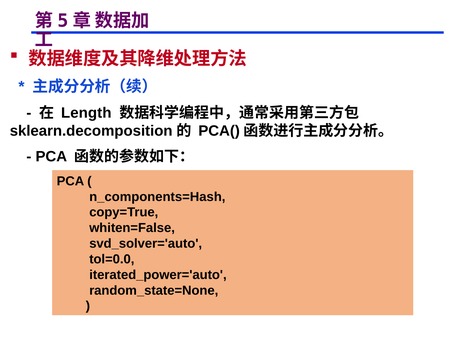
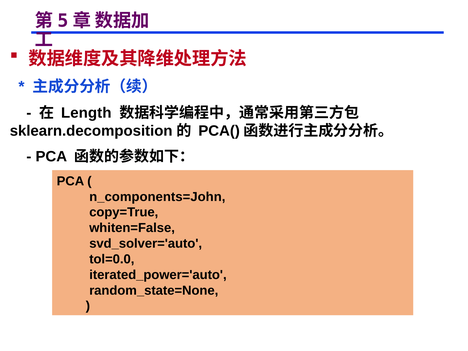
n_components=Hash: n_components=Hash -> n_components=John (157, 197)
